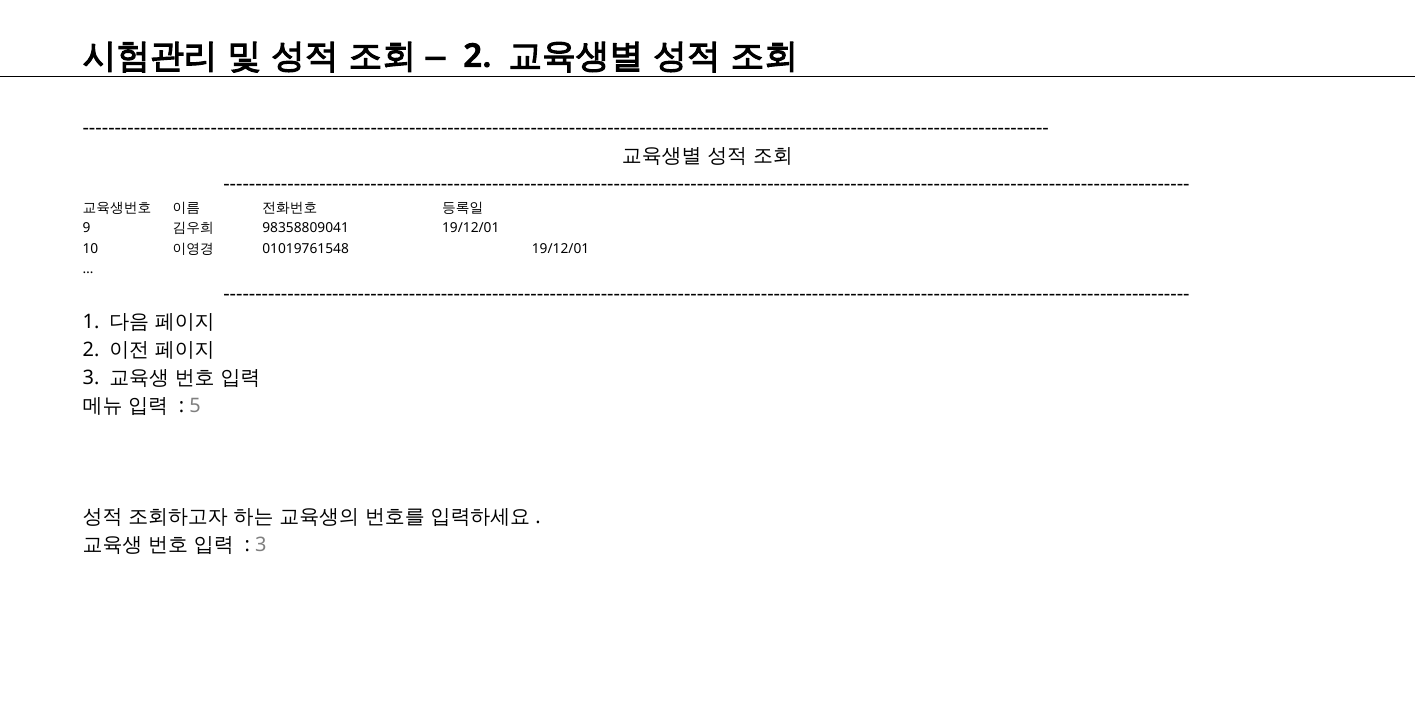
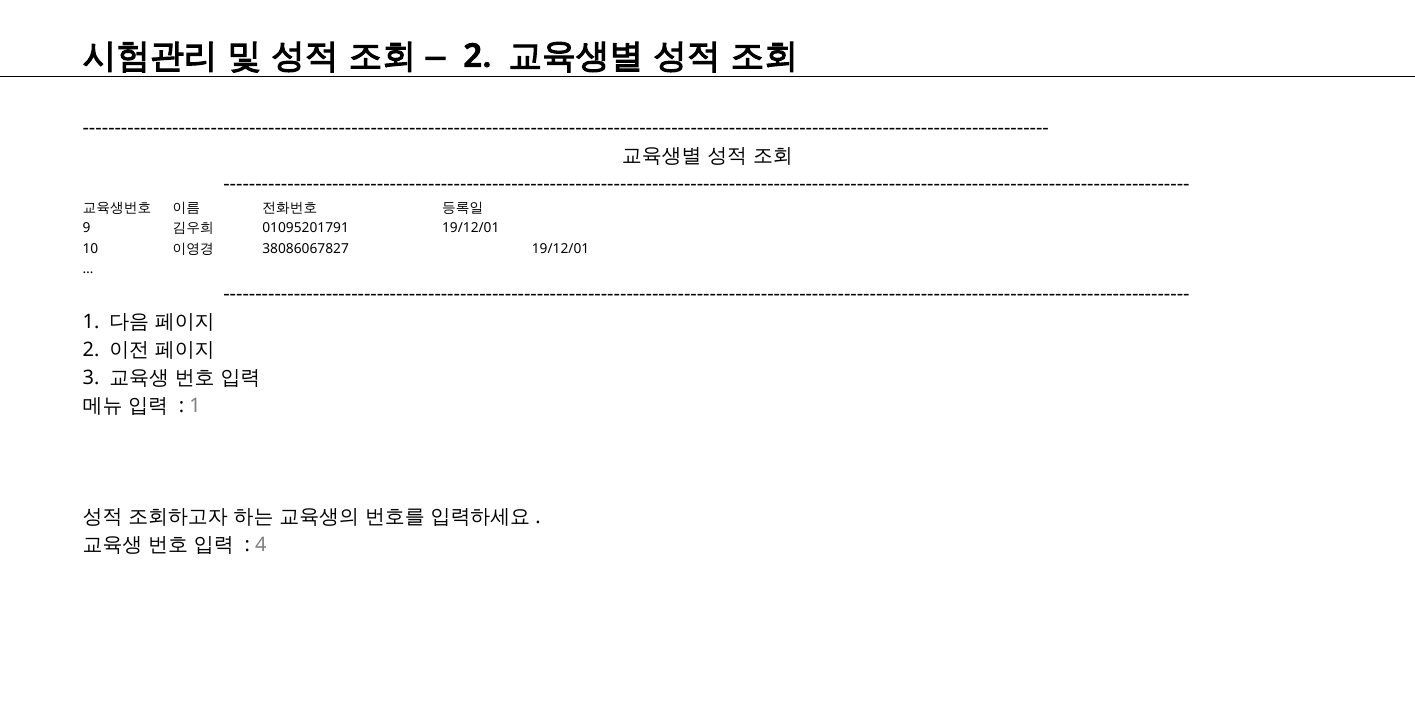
98358809041: 98358809041 -> 01095201791 (306, 228)
01019761548: 01019761548 -> 38086067827 (306, 249)
5: 5 -> 1 (195, 405)
3: 3 -> 4 (261, 545)
